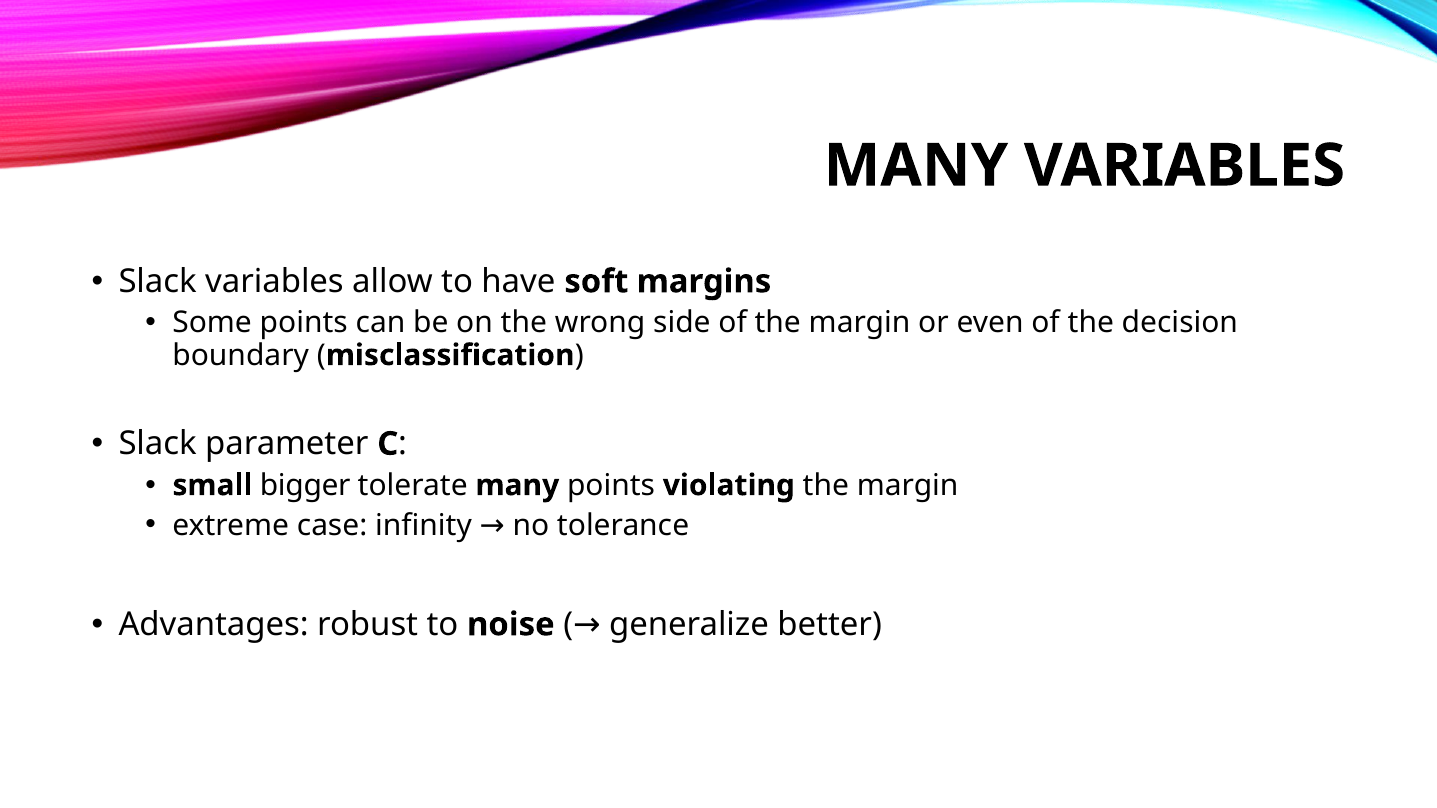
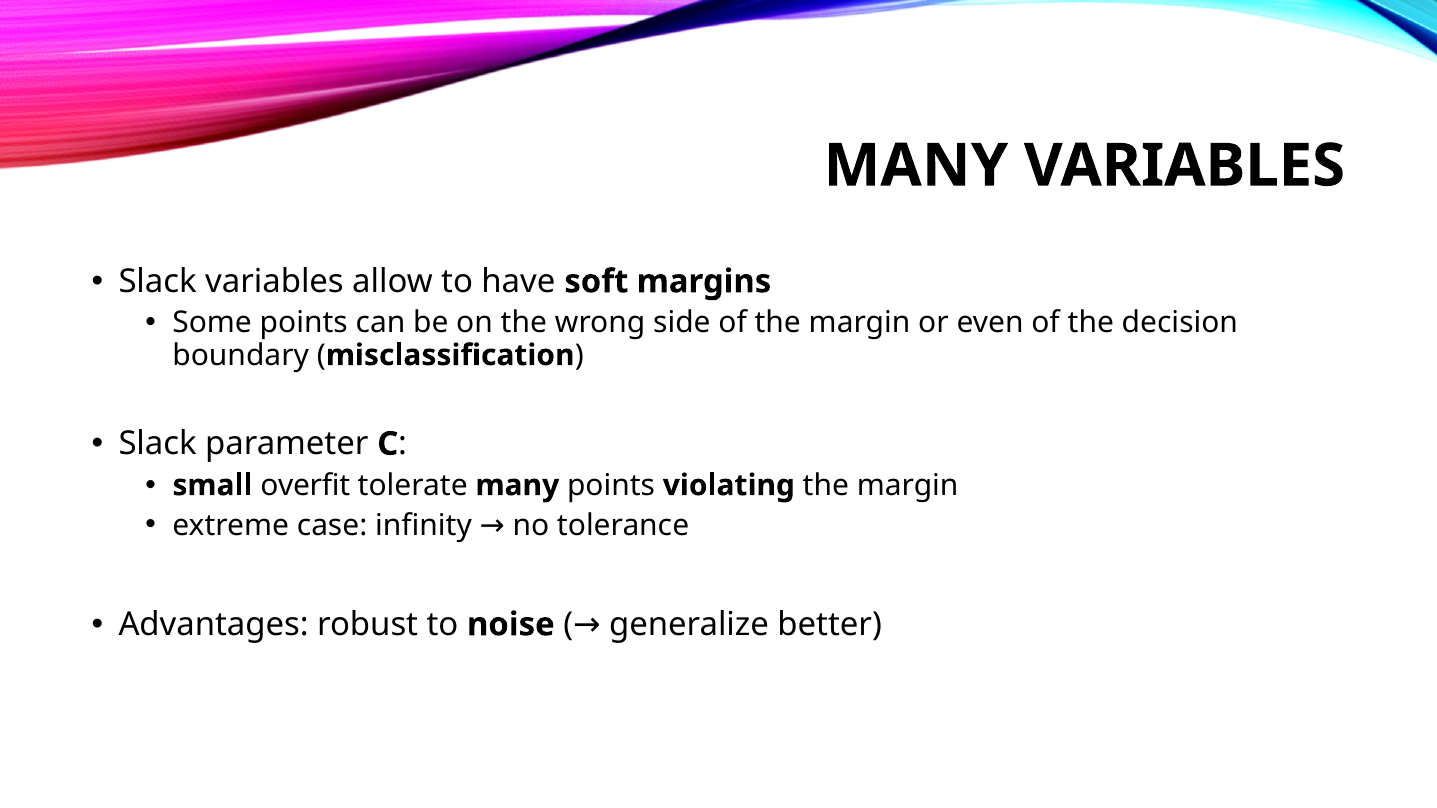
bigger: bigger -> overfit (305, 486)
